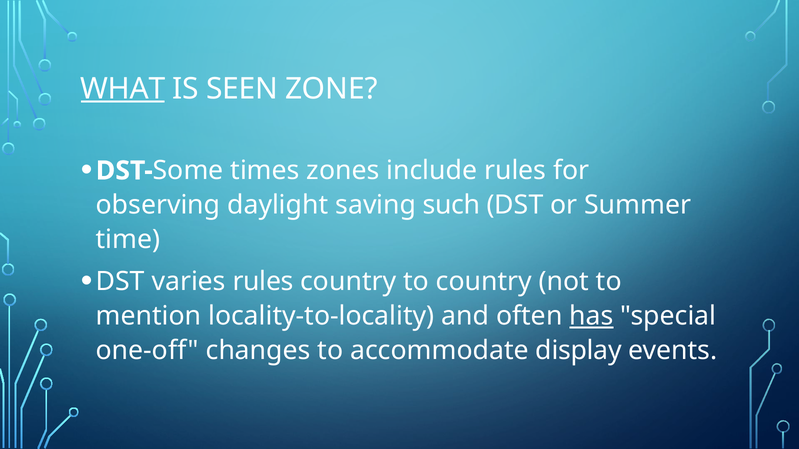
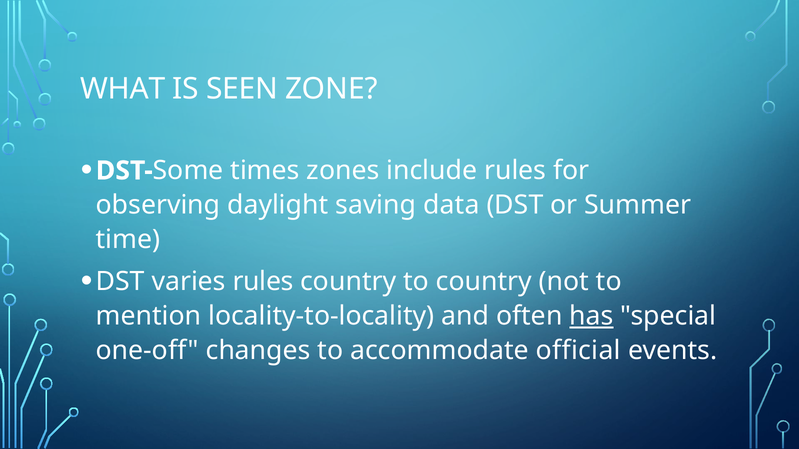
WHAT underline: present -> none (123, 89)
such: such -> data (451, 205)
display: display -> official (578, 351)
